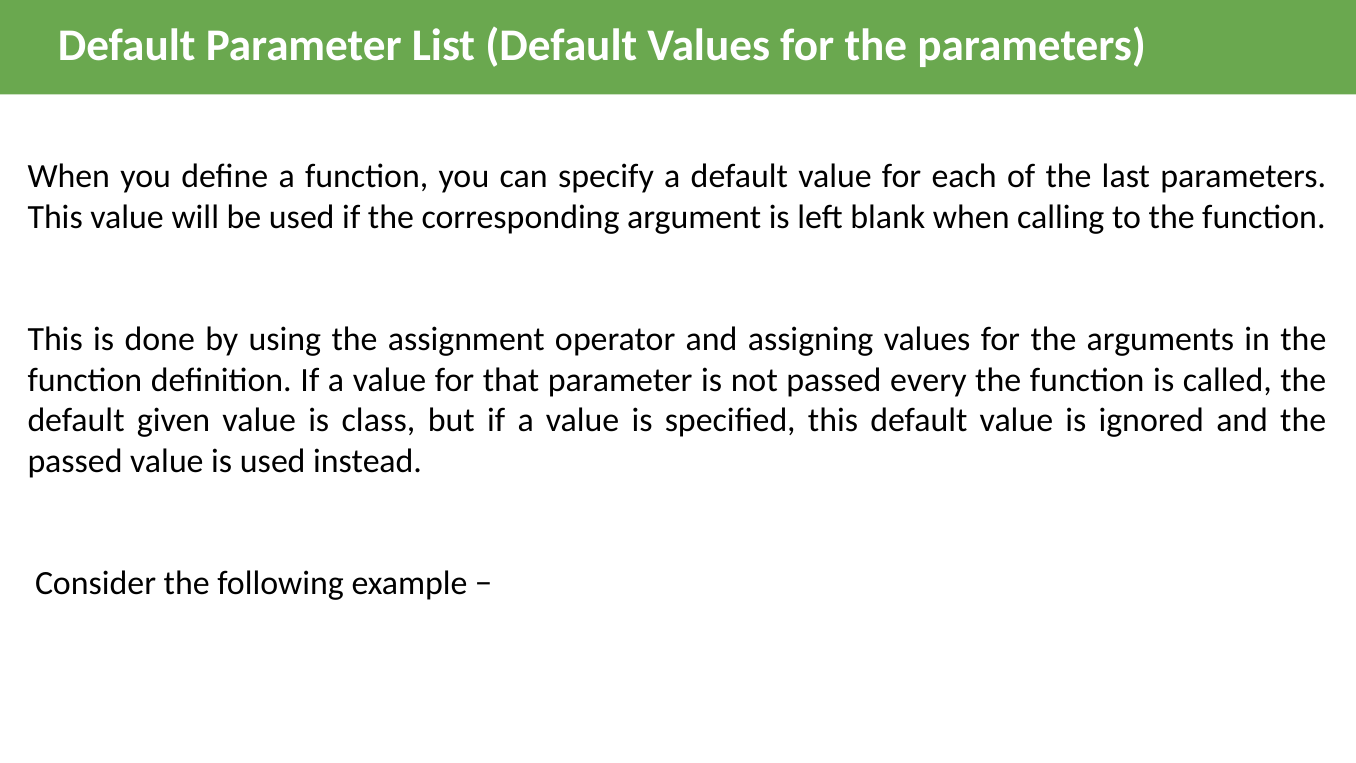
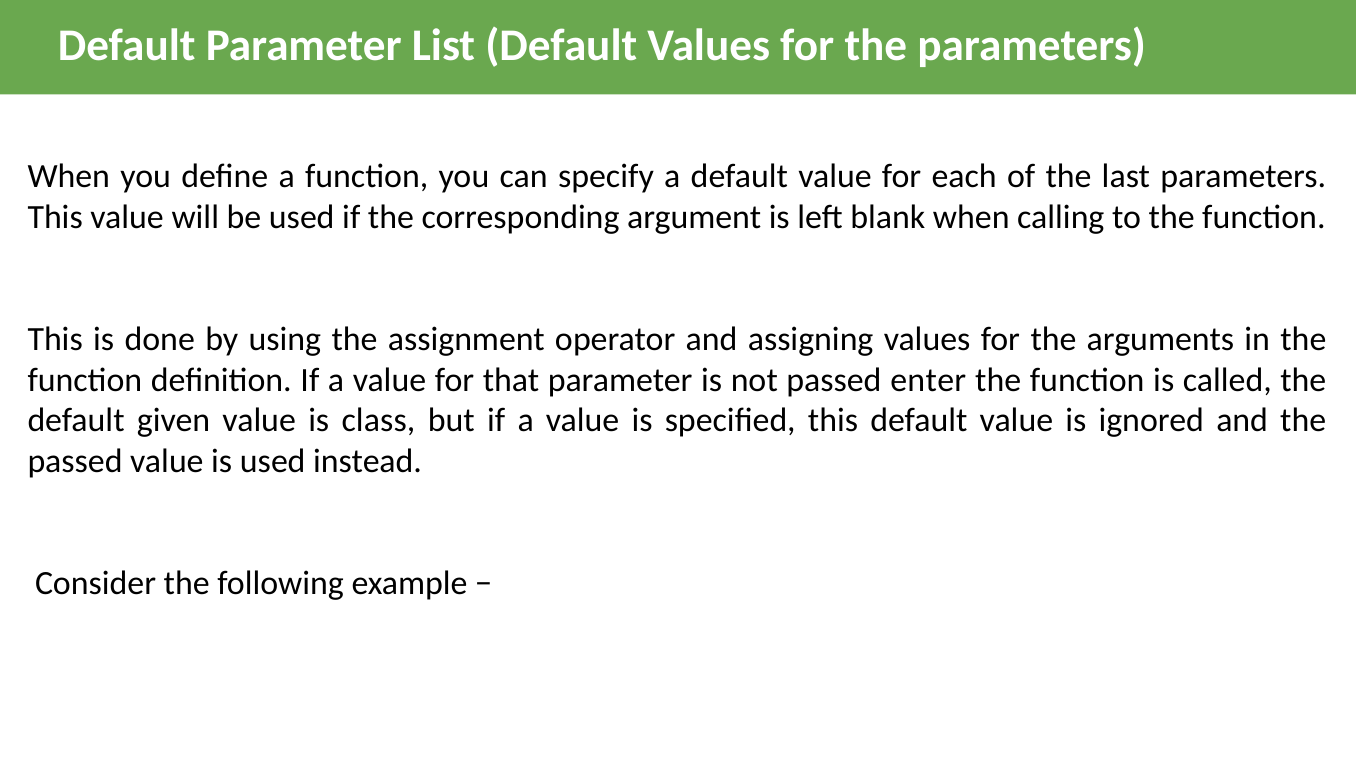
every: every -> enter (928, 380)
